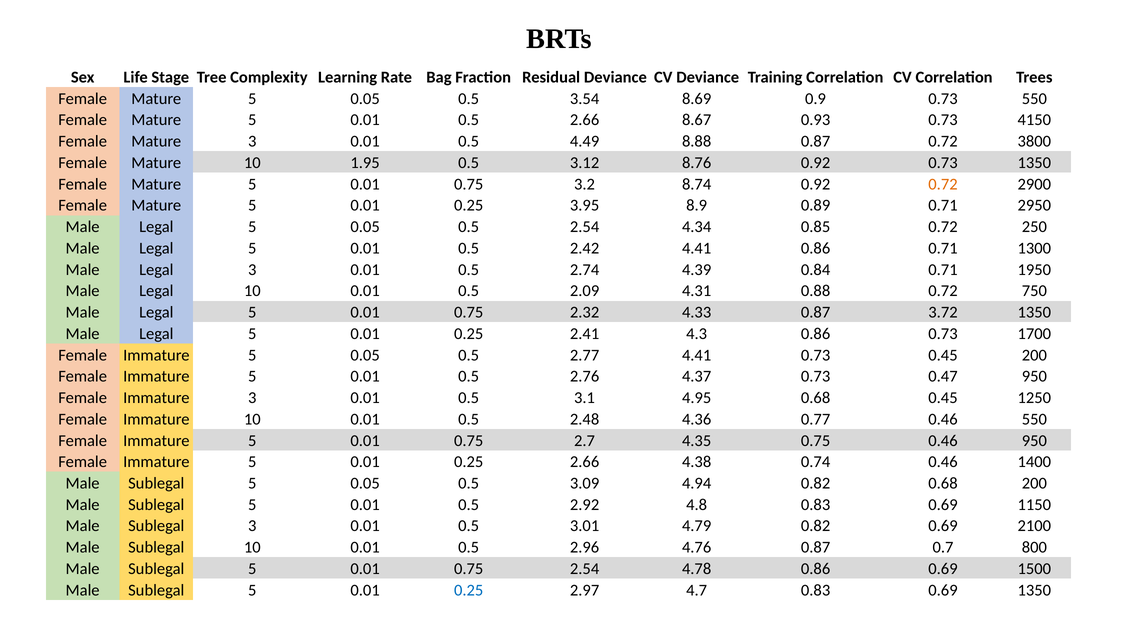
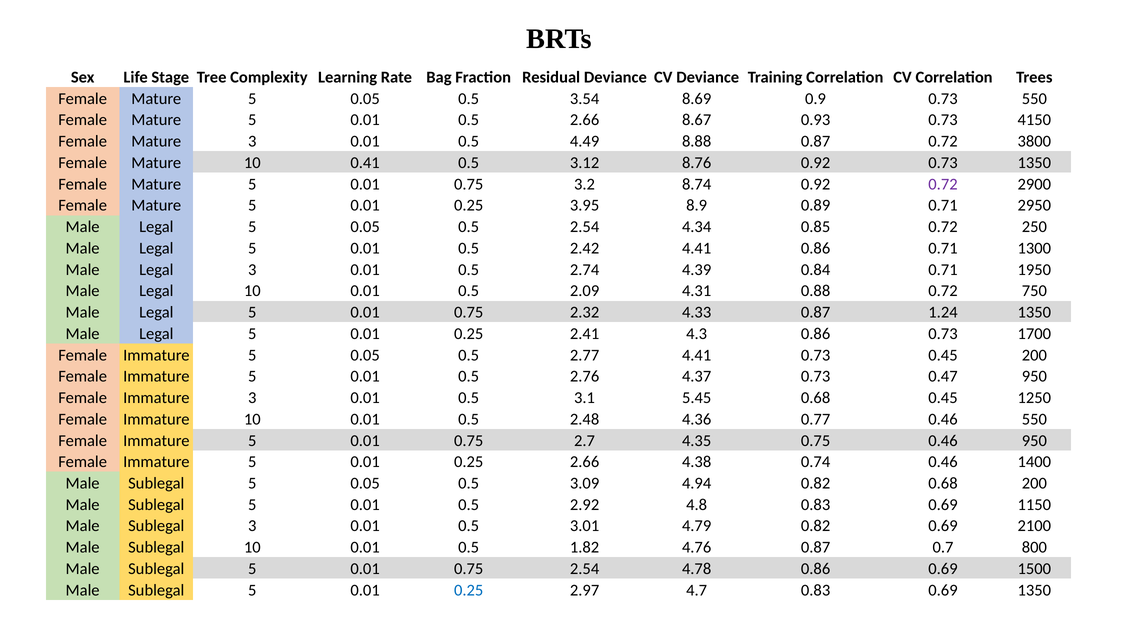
1.95: 1.95 -> 0.41 (365, 163)
0.72 colour: orange -> purple (943, 184)
3.72: 3.72 -> 1.24 (943, 312)
4.95: 4.95 -> 5.45 (697, 398)
2.96: 2.96 -> 1.82 (585, 548)
